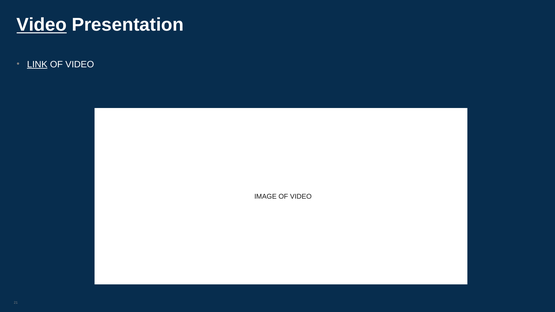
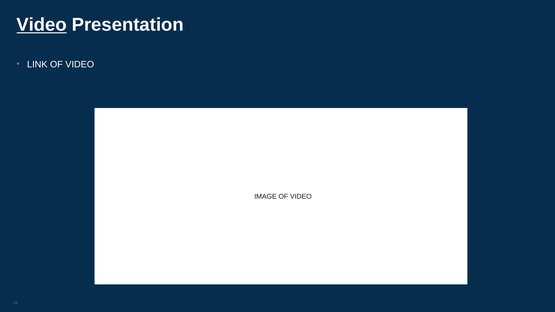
LINK underline: present -> none (37, 64)
